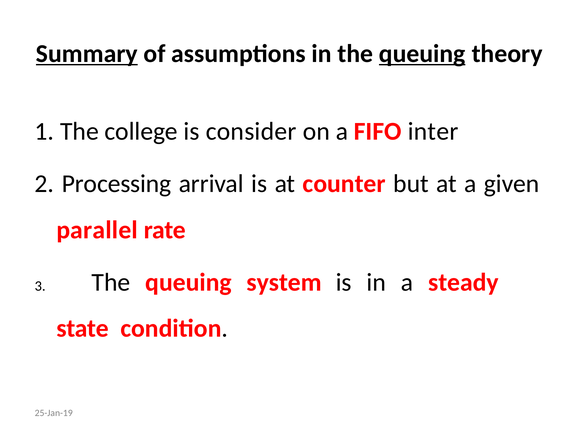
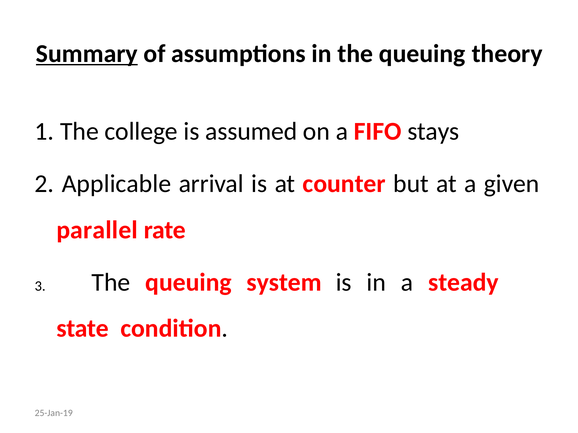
queuing underline: present -> none (422, 54)
consider: consider -> assumed (251, 132)
inter: inter -> stays (433, 132)
Processing: Processing -> Applicable (116, 184)
